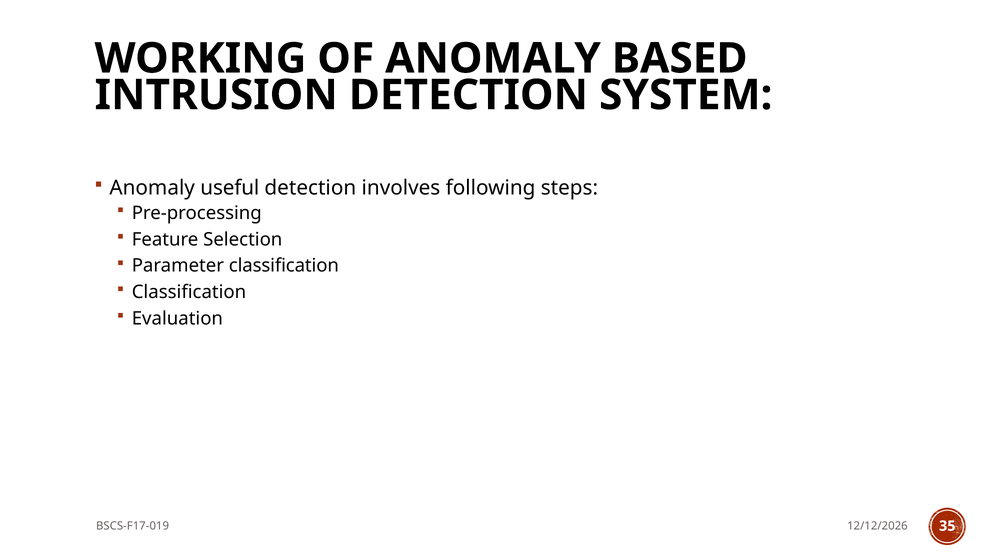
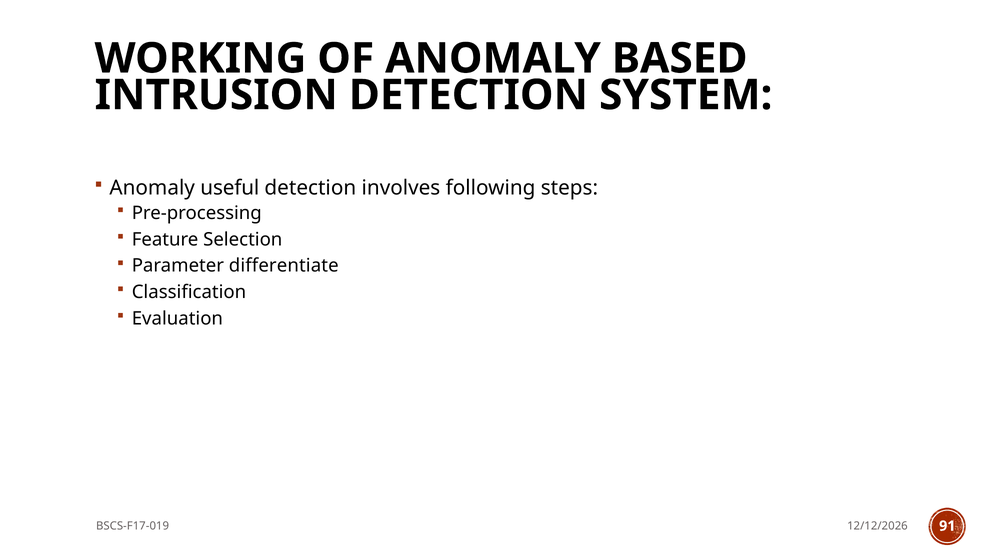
Parameter classification: classification -> differentiate (284, 266)
35: 35 -> 91 (947, 526)
